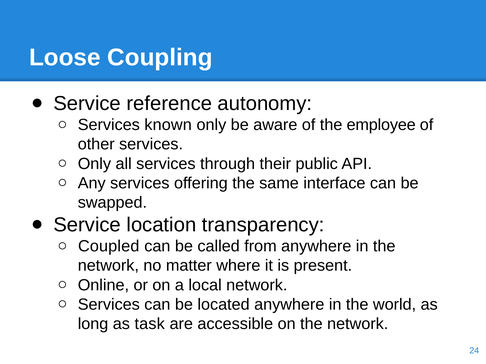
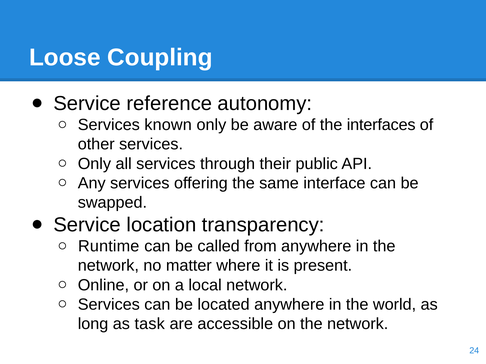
employee: employee -> interfaces (381, 125)
Coupled: Coupled -> Runtime (109, 247)
